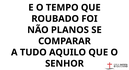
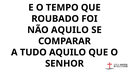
NÃO PLANOS: PLANOS -> AQUILO (70, 30)
